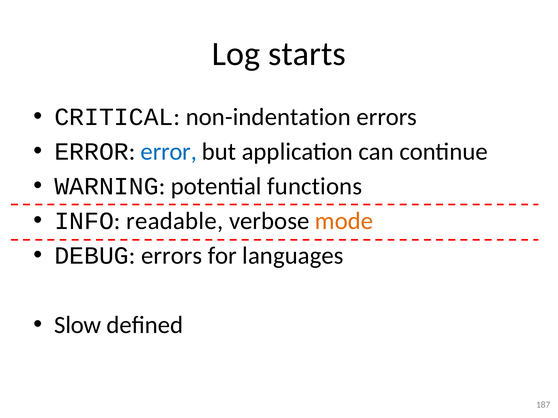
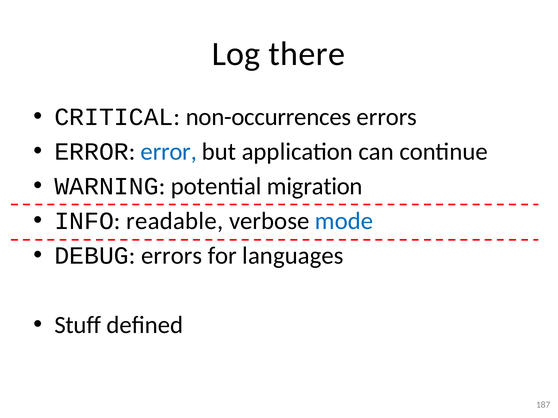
starts: starts -> there (307, 54)
non-indentation: non-indentation -> non-occurrences (268, 117)
functions: functions -> migration (315, 187)
mode colour: orange -> blue (344, 221)
Slow: Slow -> Stuff (78, 325)
